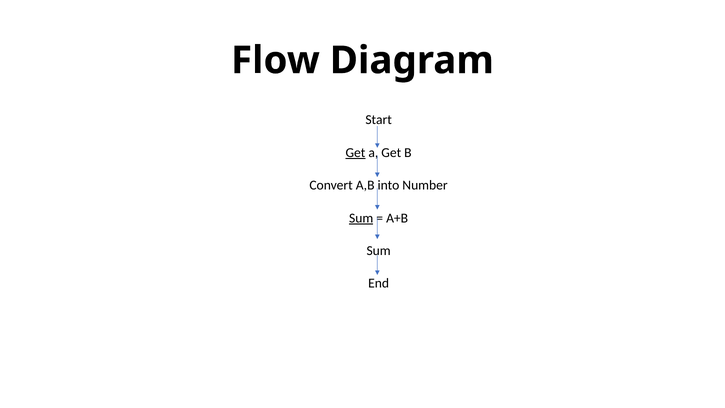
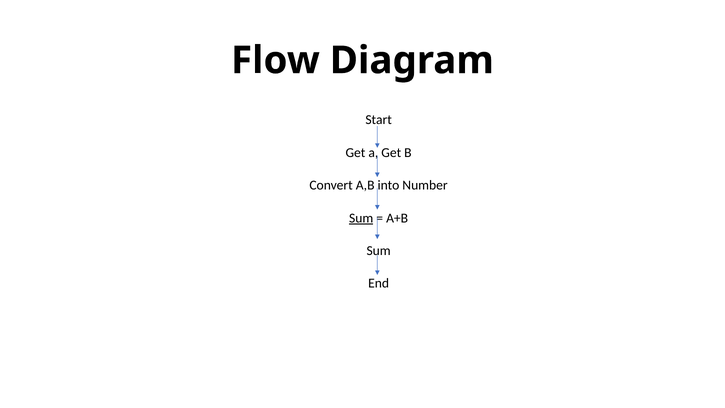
Get underline: present -> none (355, 153)
